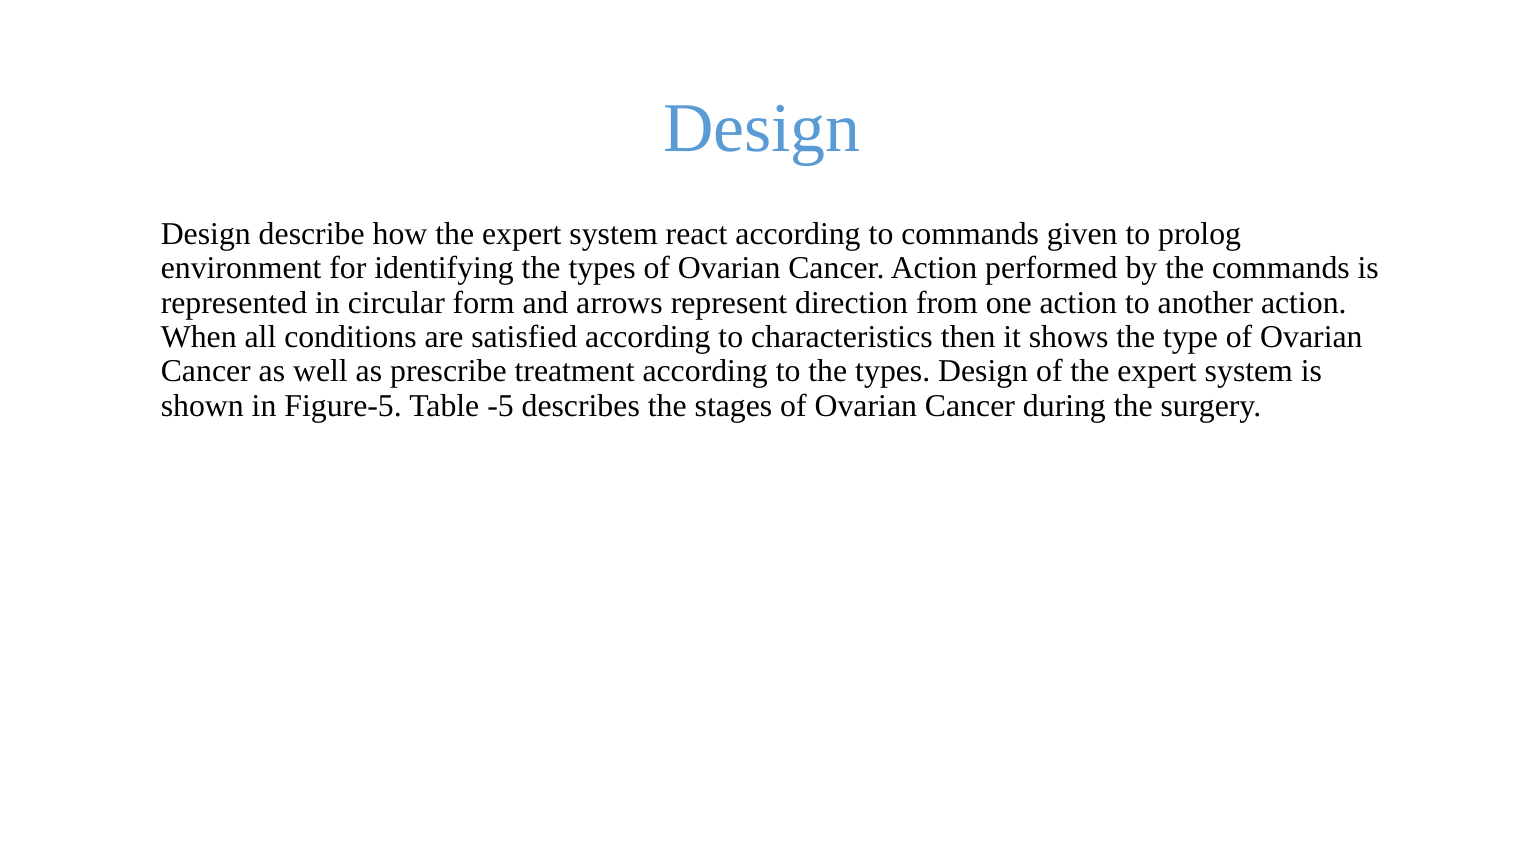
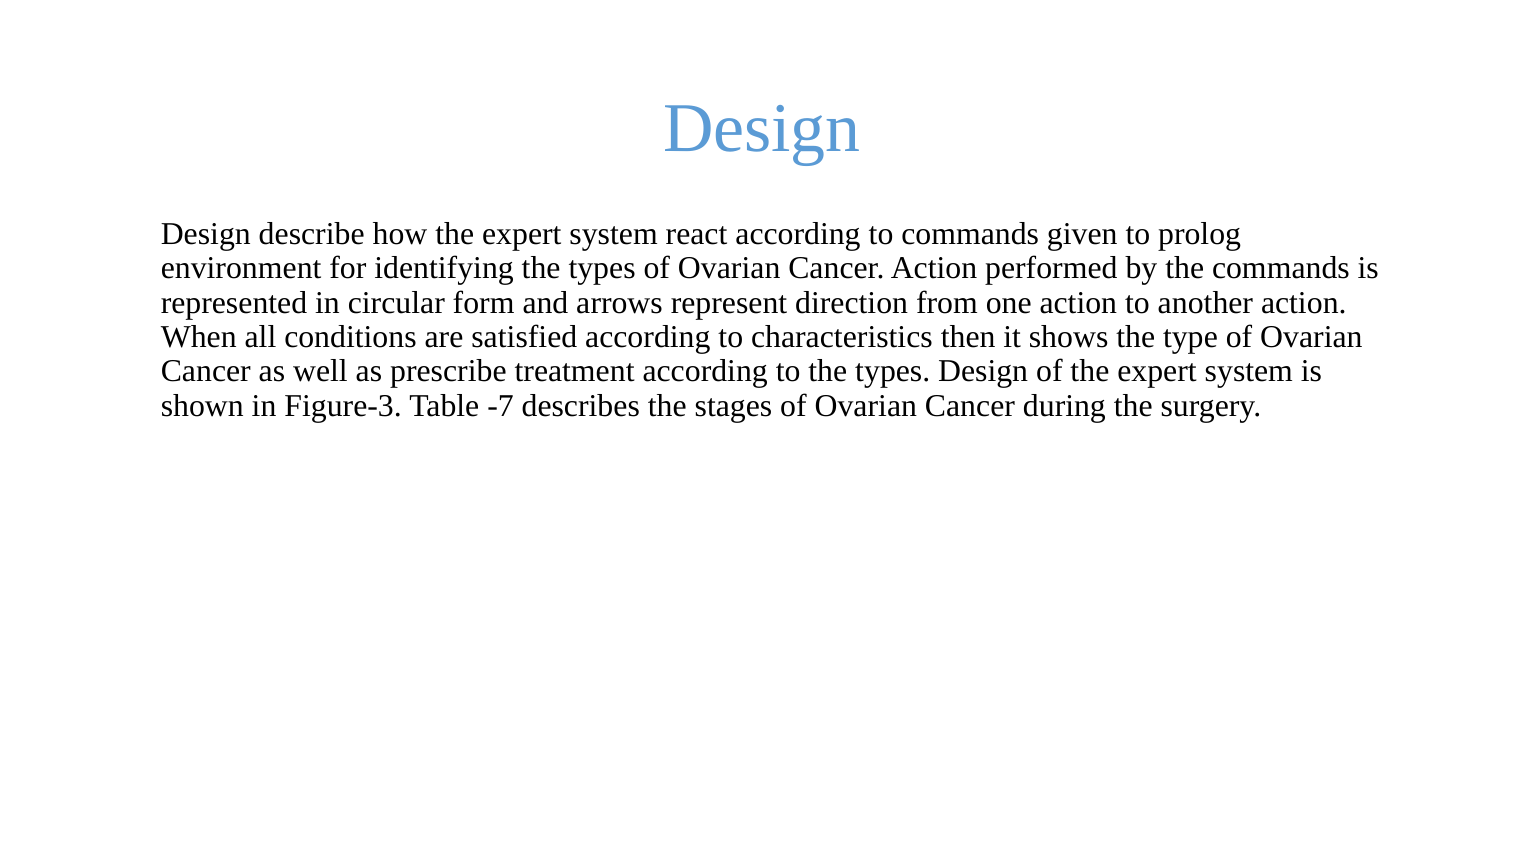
Figure-5: Figure-5 -> Figure-3 (343, 406)
-5: -5 -> -7 (500, 406)
